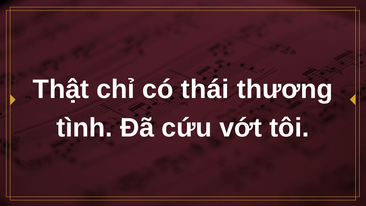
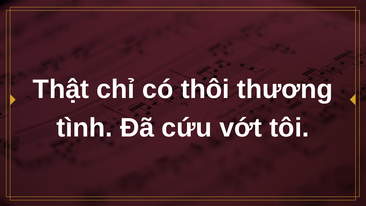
thái: thái -> thôi (205, 89)
